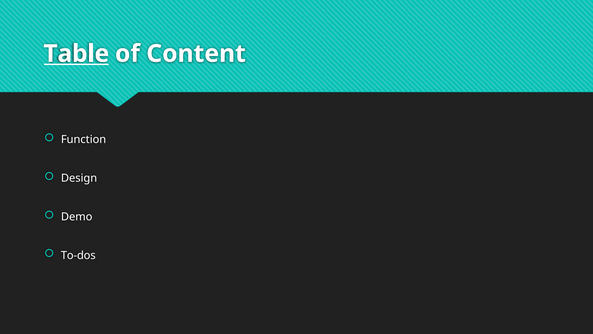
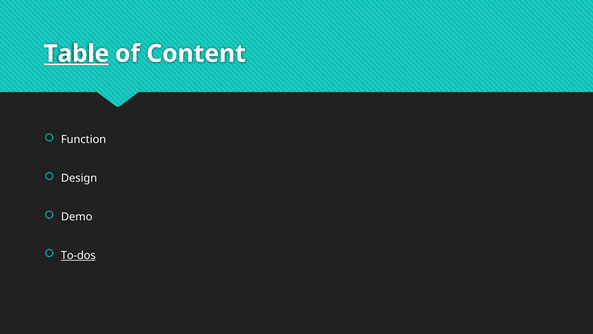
To-dos underline: none -> present (78, 255)
